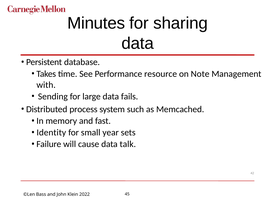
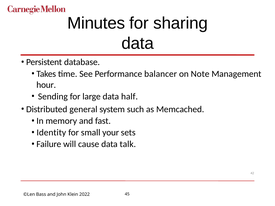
resource: resource -> balancer (161, 74)
with: with -> hour (46, 85)
fails: fails -> half (129, 97)
process: process -> general (83, 109)
year: year -> your (111, 133)
